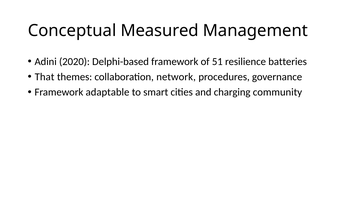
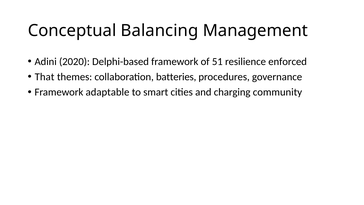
Measured: Measured -> Balancing (160, 31)
batteries: batteries -> enforced (288, 62)
network: network -> batteries (176, 77)
